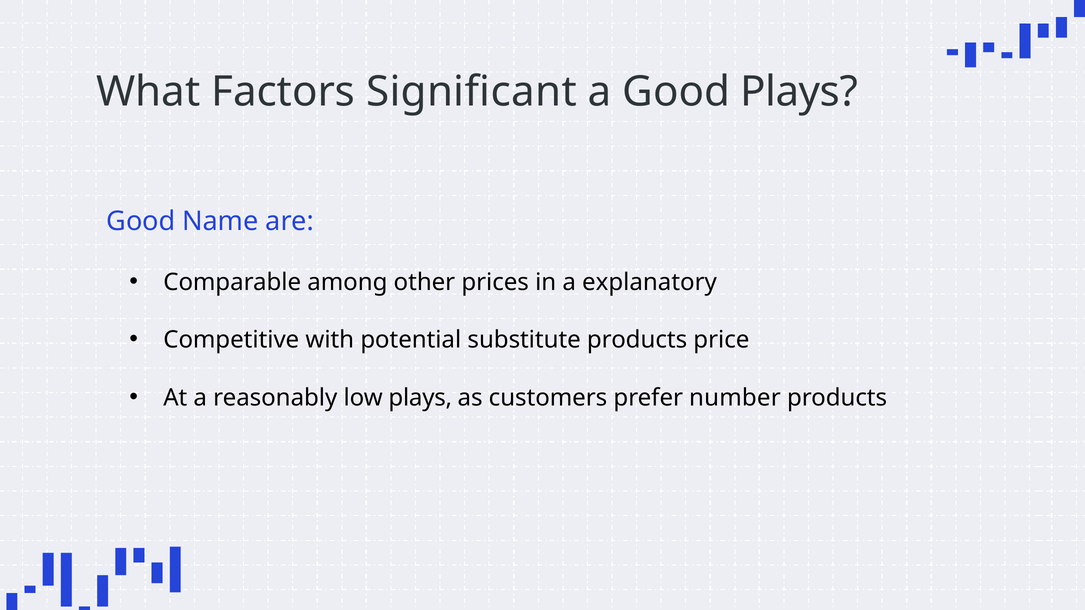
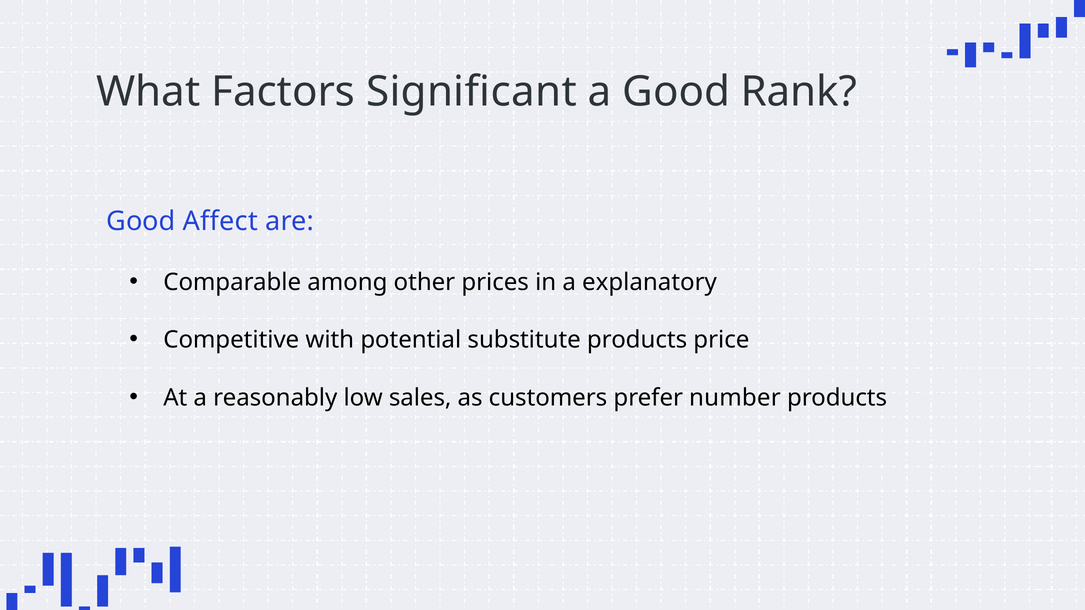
Good Plays: Plays -> Rank (799, 92)
Name: Name -> Affect (220, 222)
low plays: plays -> sales (420, 398)
